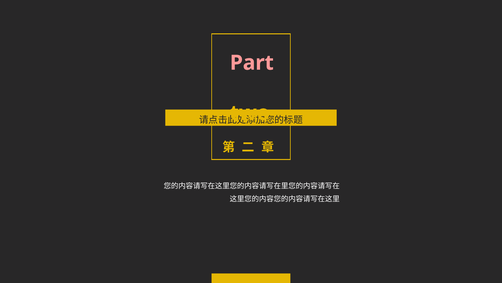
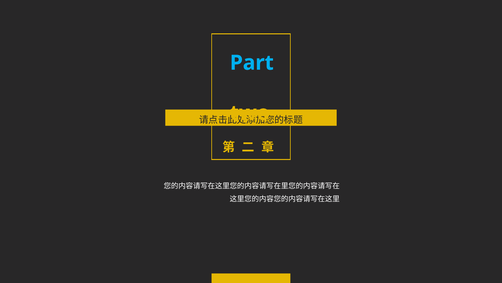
Part colour: pink -> light blue (252, 63)
